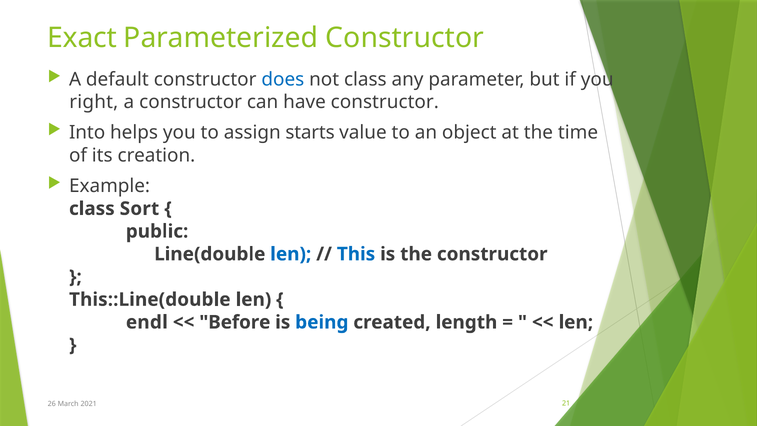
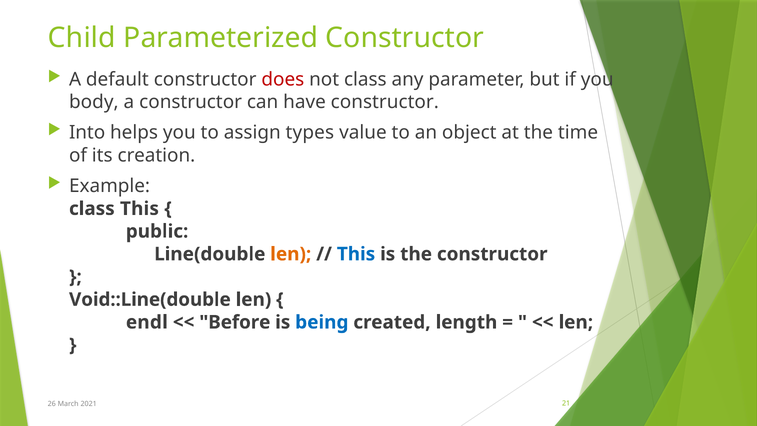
Exact: Exact -> Child (82, 38)
does colour: blue -> red (283, 79)
right: right -> body (94, 102)
starts: starts -> types (310, 133)
class Sort: Sort -> This (139, 209)
len colour: blue -> orange (291, 254)
This::Line(double: This::Line(double -> Void::Line(double (150, 299)
